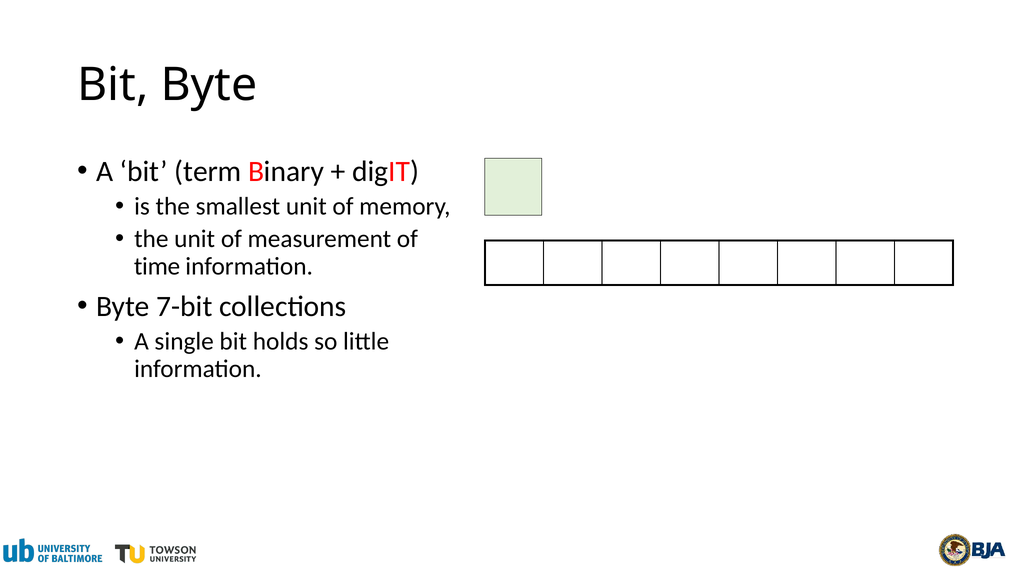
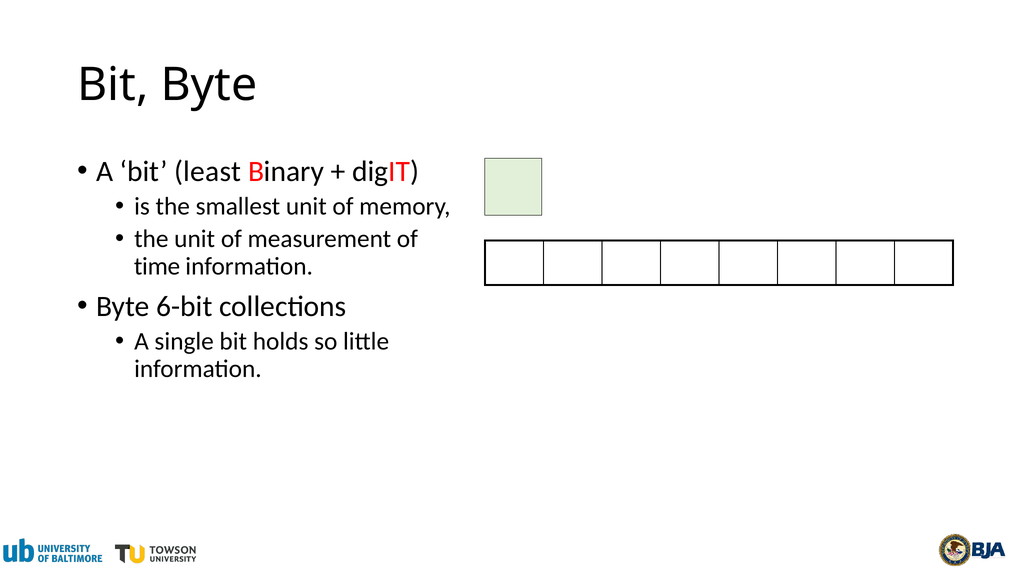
term: term -> least (208, 171)
7-bit: 7-bit -> 6-bit (184, 306)
